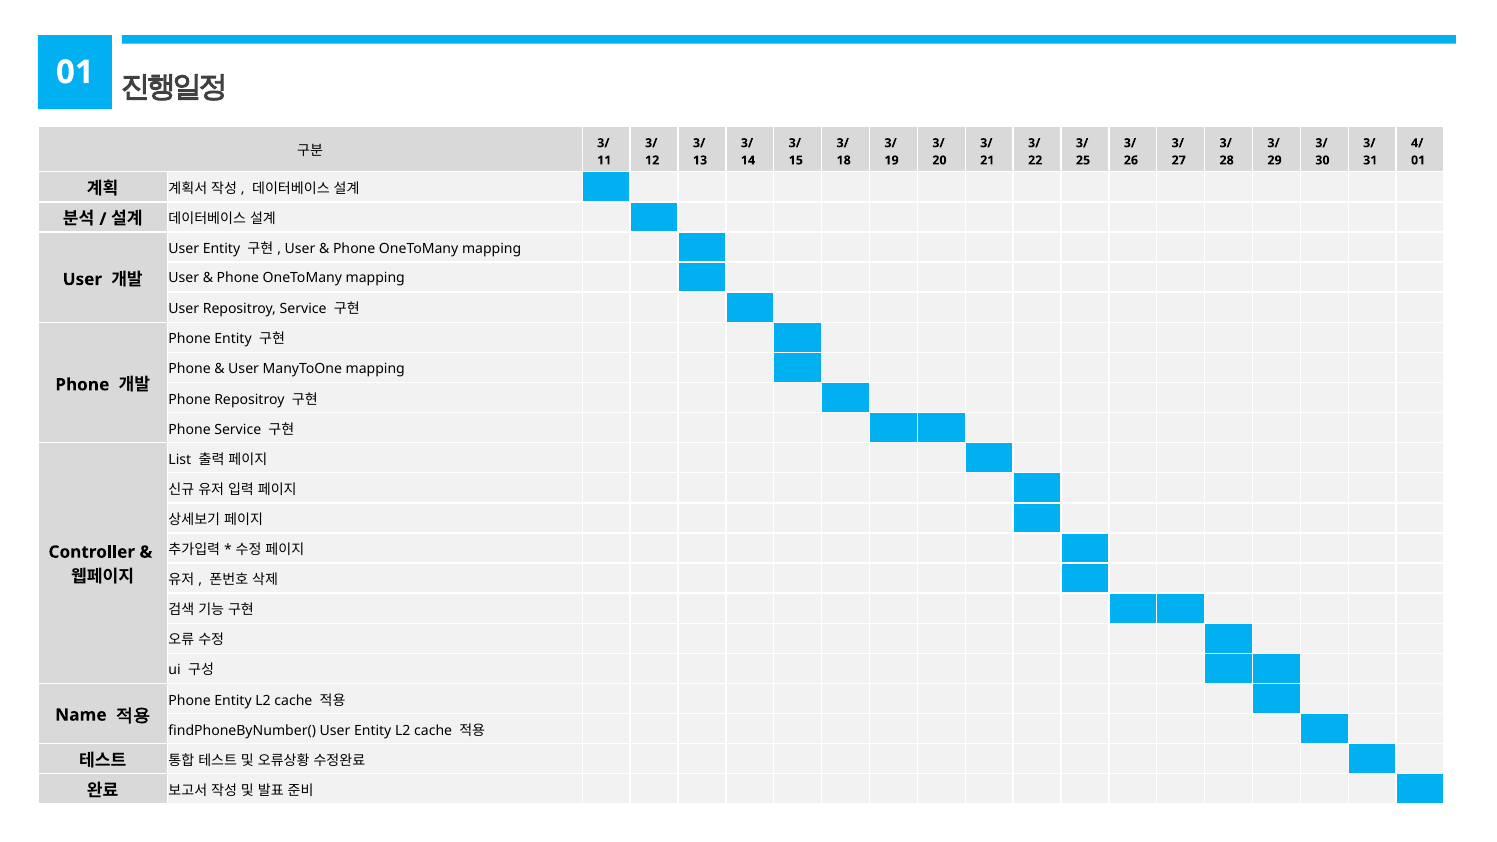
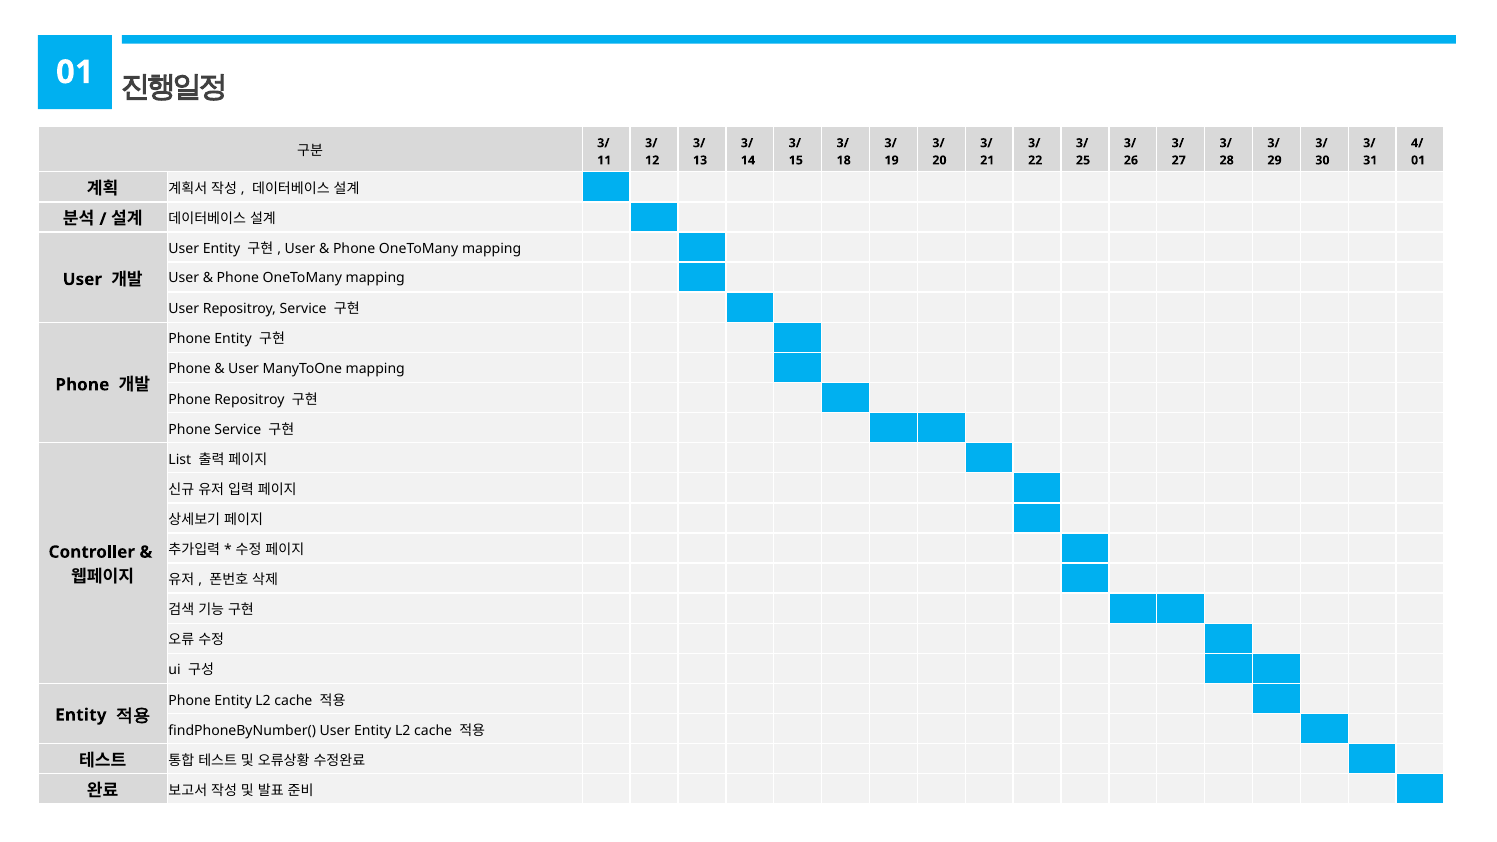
Name: Name -> Entity (81, 715)
